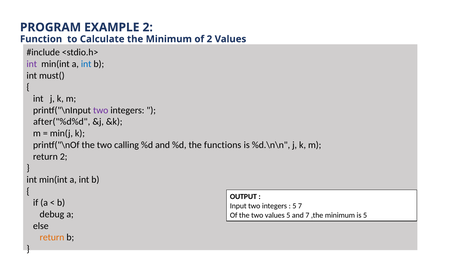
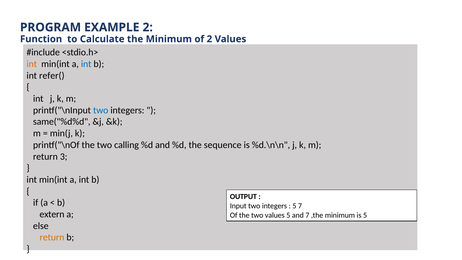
int colour: purple -> orange (32, 64)
must(: must( -> refer( (52, 76)
two colour: purple -> blue (101, 110)
after("%d%d: after("%d%d -> same("%d%d (62, 122)
functions: functions -> sequence (223, 145)
return 2: 2 -> 3 (64, 156)
debug: debug -> extern (52, 214)
